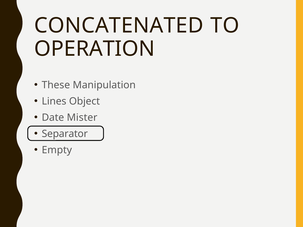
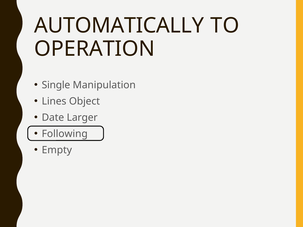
CONCATENATED: CONCATENATED -> AUTOMATICALLY (119, 26)
These: These -> Single (56, 85)
Mister: Mister -> Larger (82, 118)
Separator: Separator -> Following (65, 134)
